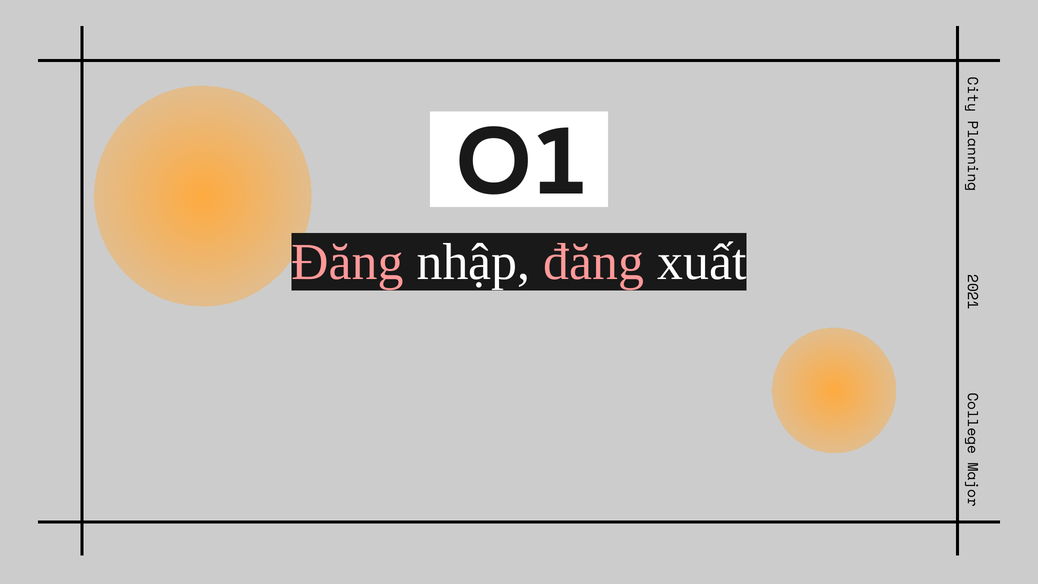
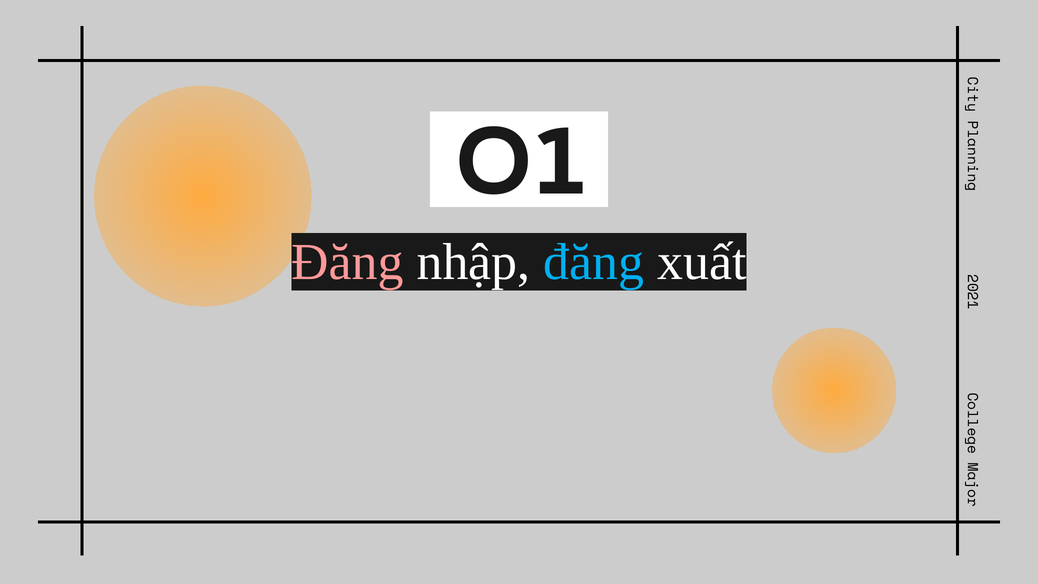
đăng colour: pink -> light blue (594, 262)
